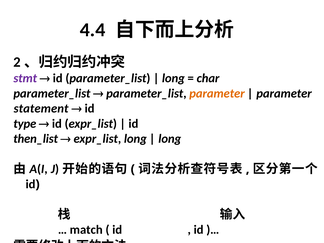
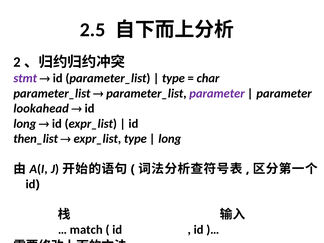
4.4: 4.4 -> 2.5 (93, 30)
long: long -> type (173, 78)
parameter colour: orange -> purple (217, 93)
statement: statement -> lookahead (41, 109)
type: type -> long (25, 124)
expr_list long: long -> type (135, 139)
